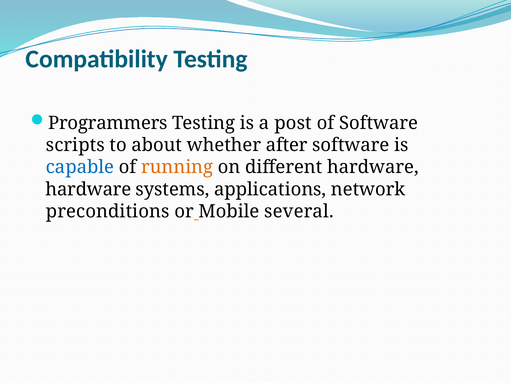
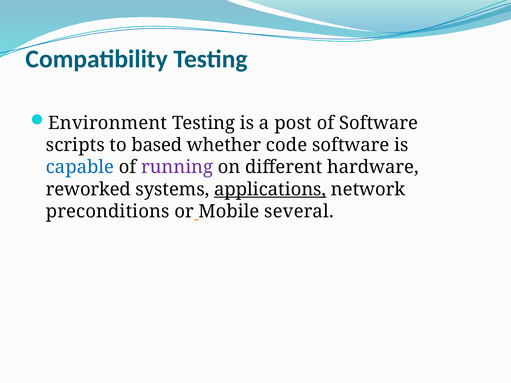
Programmers: Programmers -> Environment (108, 123)
about: about -> based (157, 145)
after: after -> code (287, 145)
running colour: orange -> purple (177, 167)
hardware: hardware -> reworked (88, 189)
applications underline: none -> present (270, 189)
